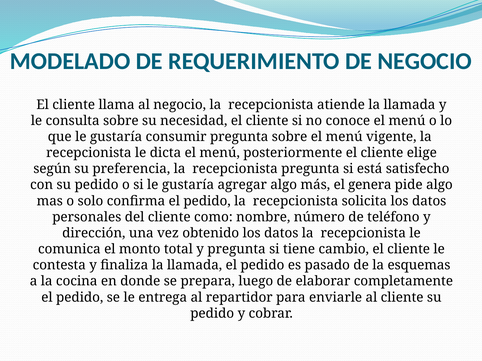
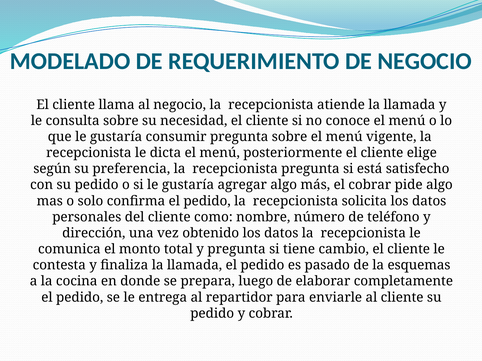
el genera: genera -> cobrar (370, 185)
